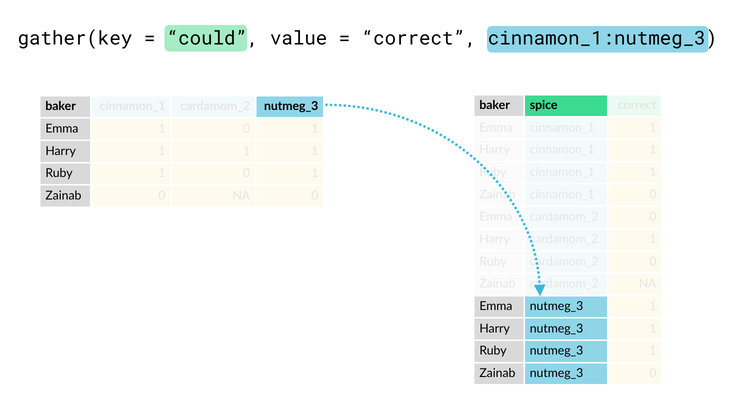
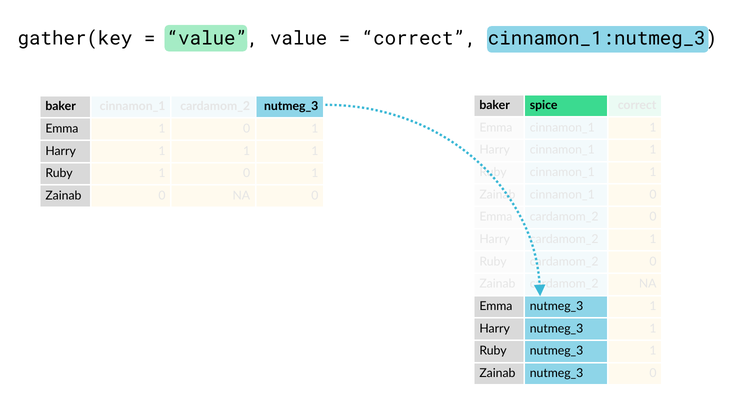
could: could -> value (213, 38)
